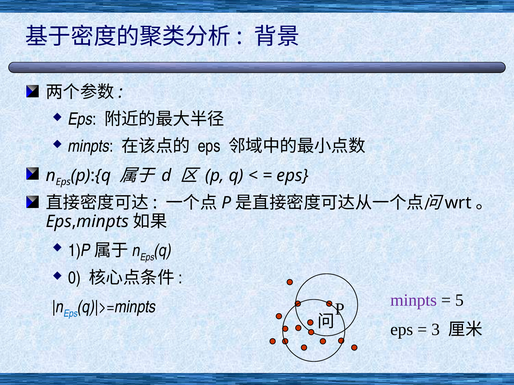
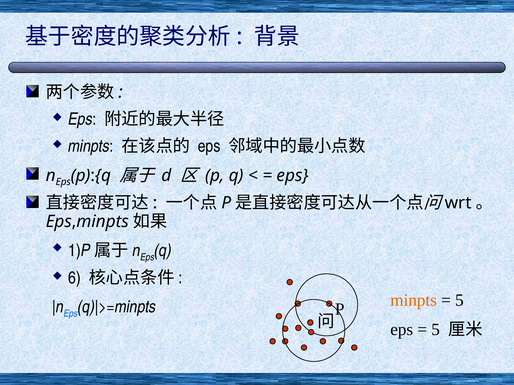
0: 0 -> 6 (75, 278)
minpts colour: purple -> orange (414, 301)
3: 3 -> 5 (436, 330)
